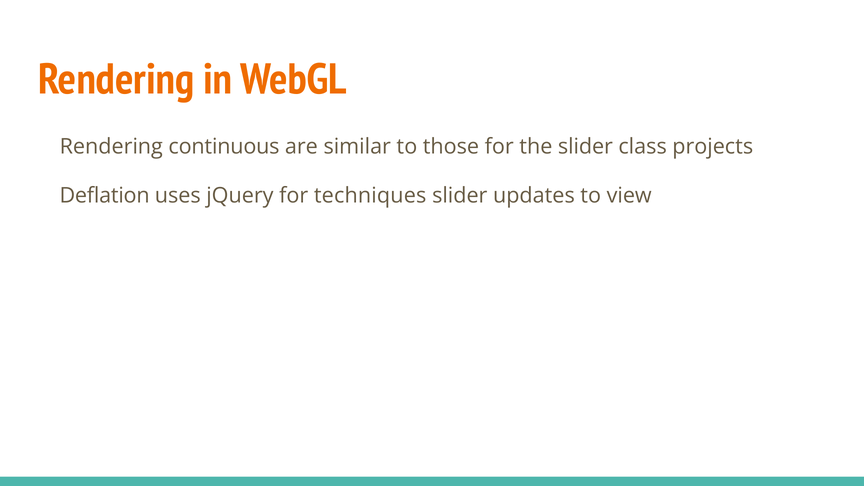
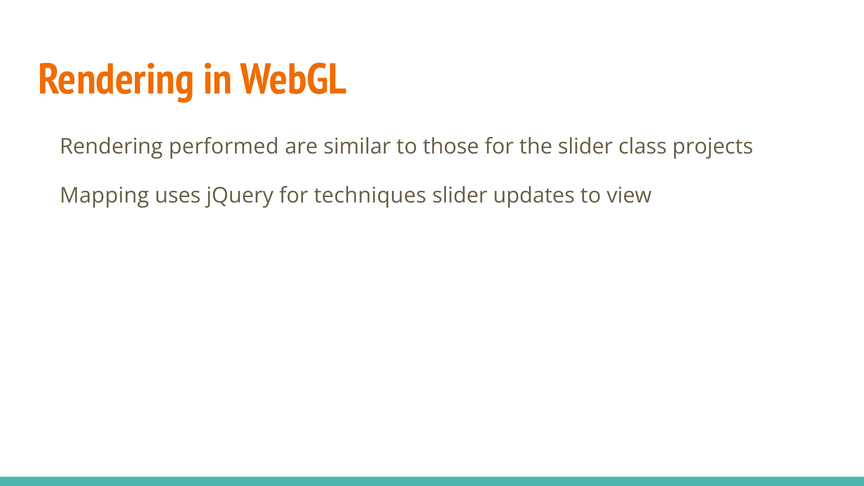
continuous: continuous -> performed (224, 147)
Deflation: Deflation -> Mapping (104, 196)
